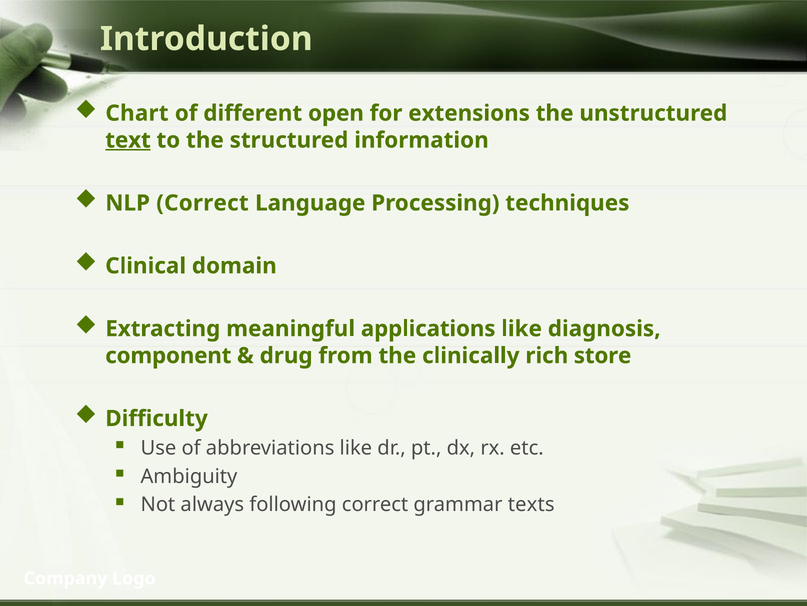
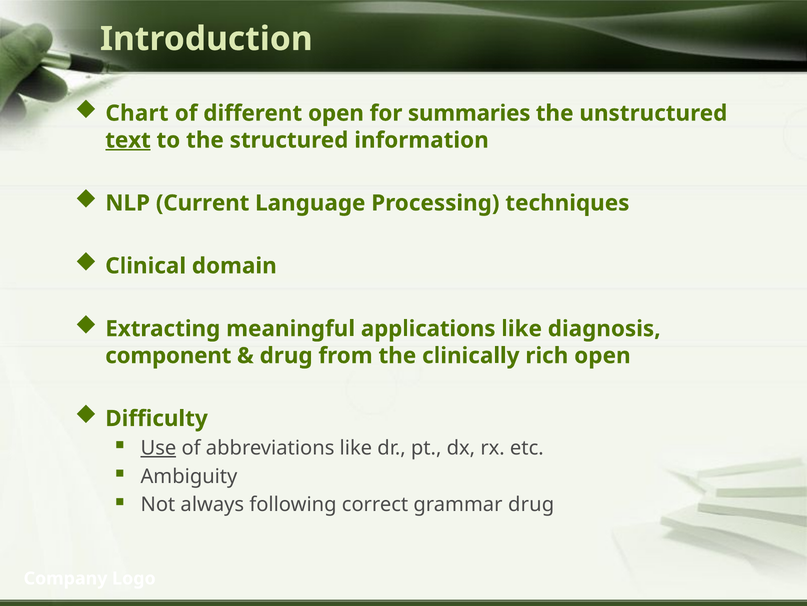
extensions: extensions -> summaries (469, 113)
NLP Correct: Correct -> Current (203, 203)
rich store: store -> open (602, 355)
Use underline: none -> present (158, 448)
grammar texts: texts -> drug (531, 504)
